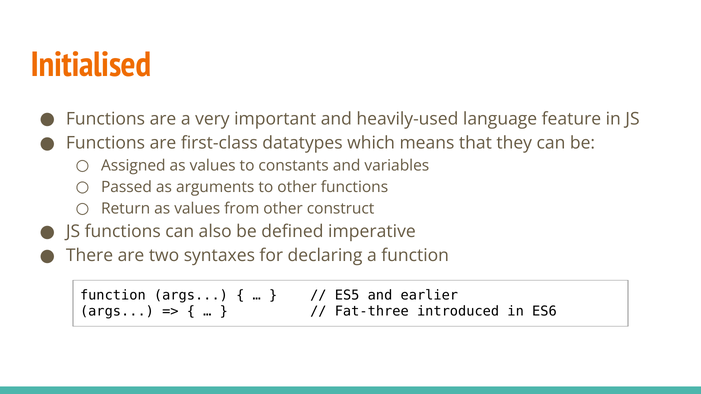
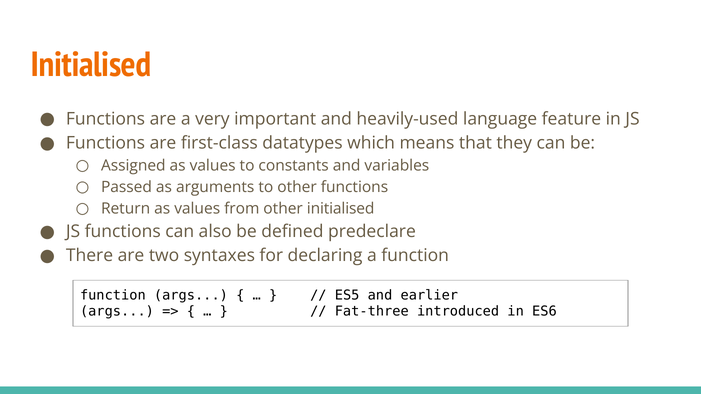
other construct: construct -> initialised (341, 209)
imperative: imperative -> predeclare (372, 232)
